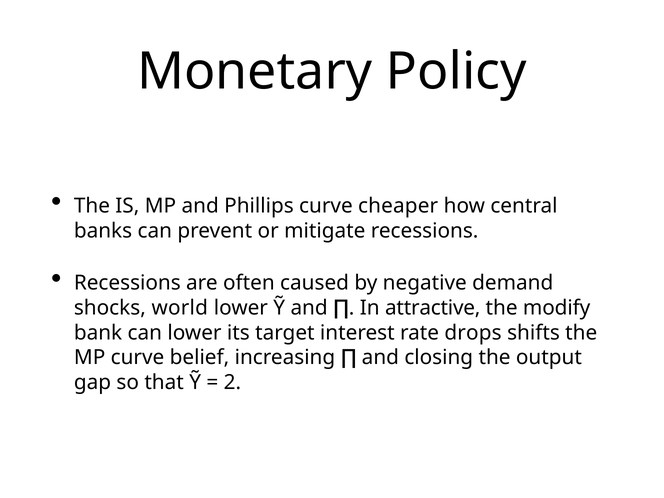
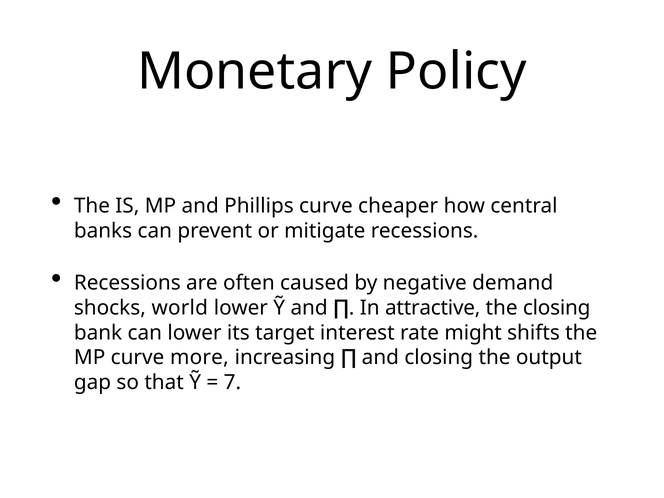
the modify: modify -> closing (557, 308)
drops: drops -> might (473, 333)
belief: belief -> more (199, 358)
2: 2 -> 7 (232, 383)
